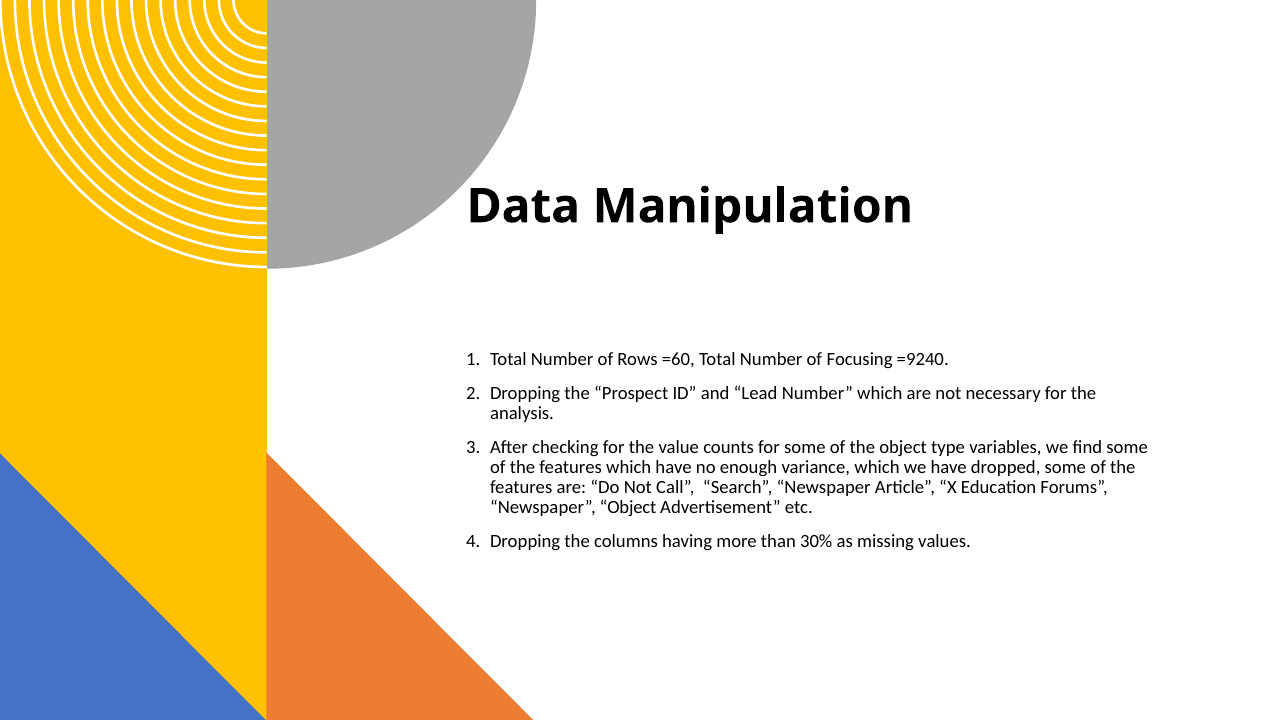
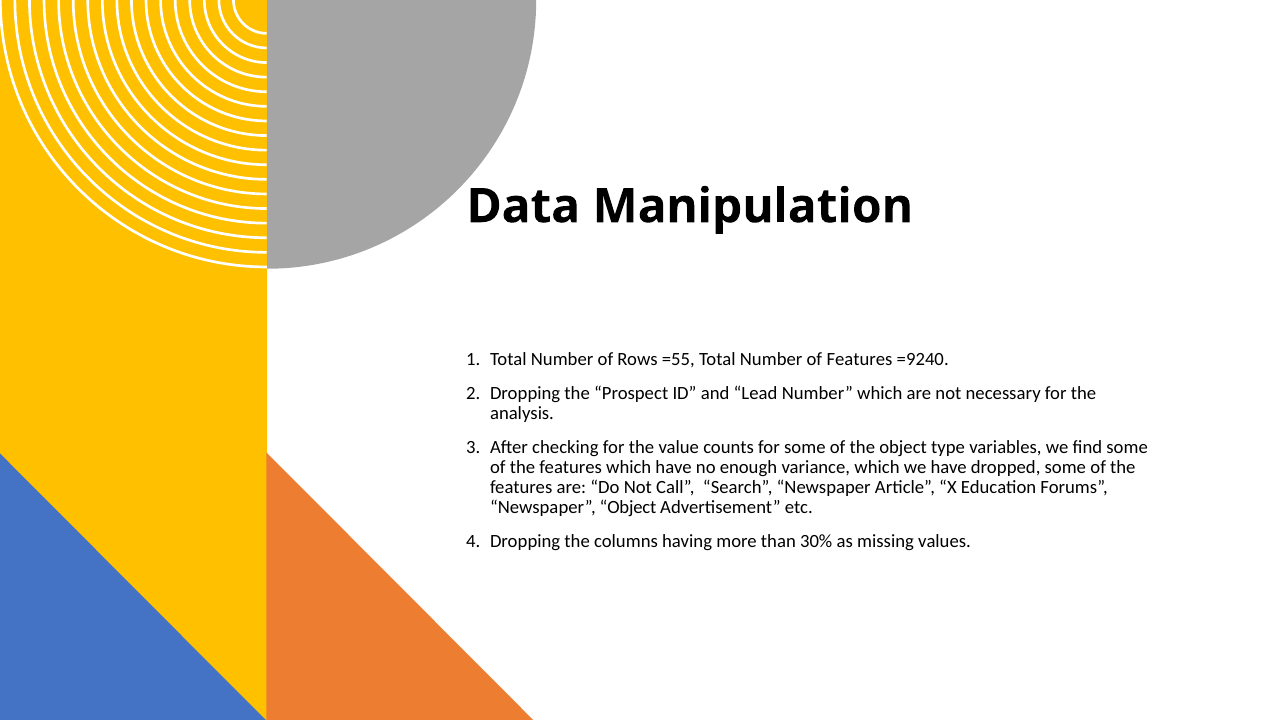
=60: =60 -> =55 (678, 360)
of Focusing: Focusing -> Features (860, 360)
